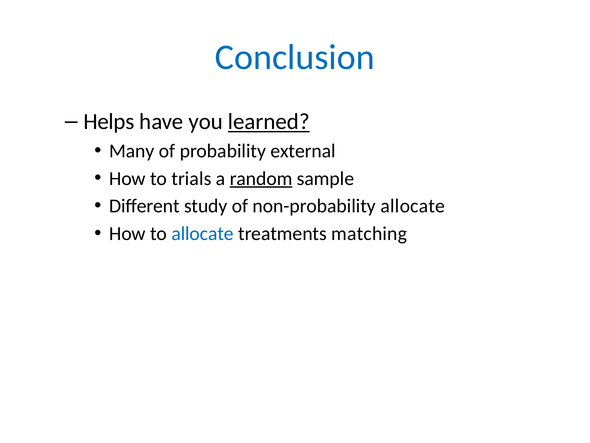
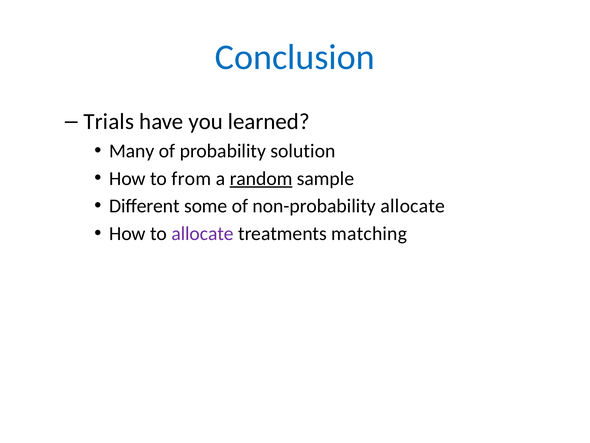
Helps: Helps -> Trials (109, 122)
learned underline: present -> none (269, 122)
external: external -> solution (303, 151)
trials: trials -> from (191, 178)
study: study -> some (206, 206)
allocate colour: blue -> purple (203, 233)
